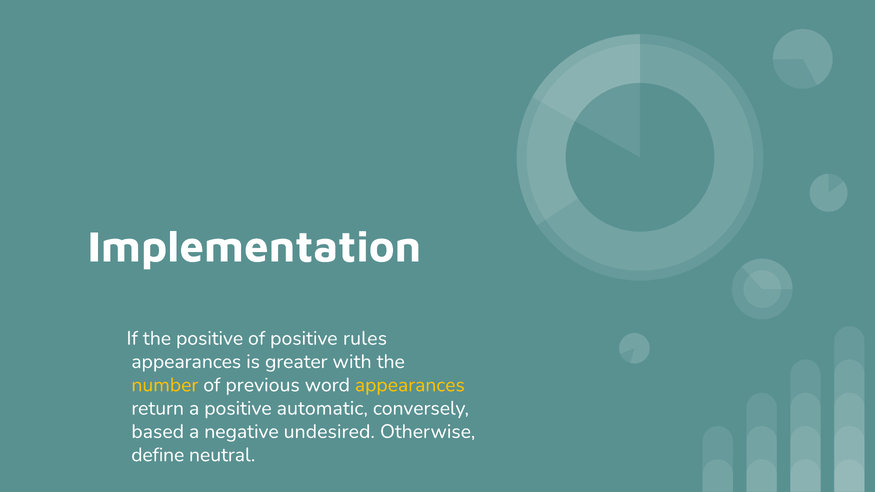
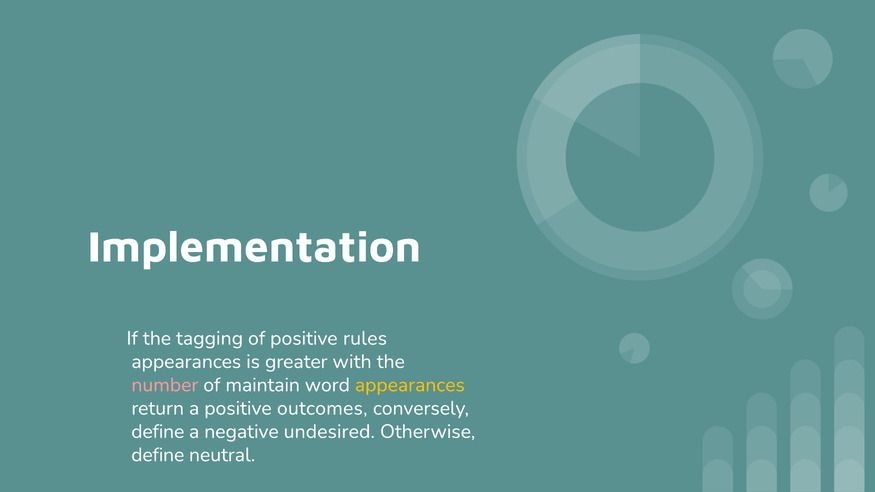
the positive: positive -> tagging (210, 338)
number colour: yellow -> pink (165, 385)
previous: previous -> maintain (263, 385)
automatic: automatic -> outcomes (322, 408)
based: based -> define (158, 432)
